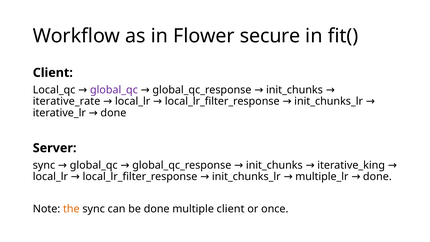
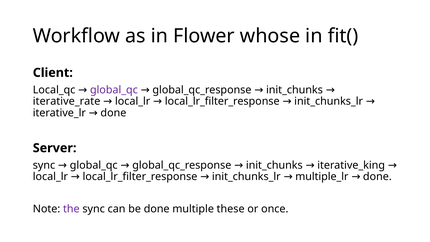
secure: secure -> whose (270, 36)
the colour: orange -> purple (71, 209)
multiple client: client -> these (231, 209)
